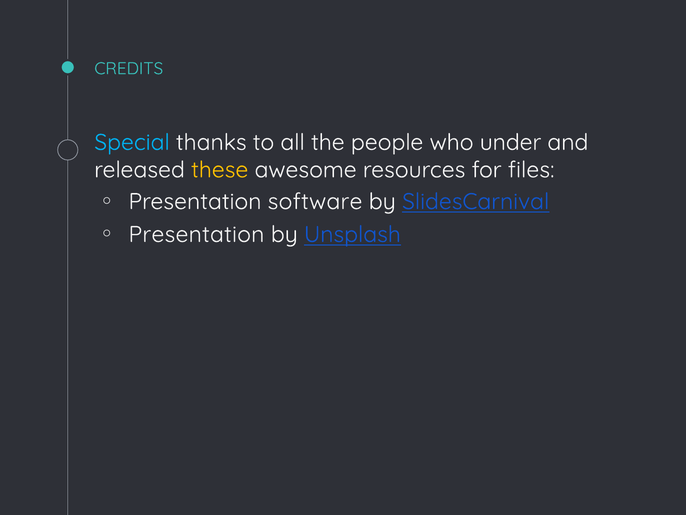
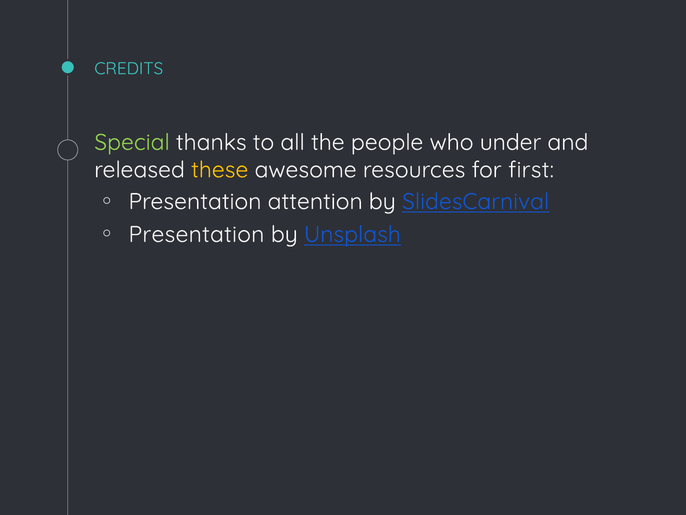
Special colour: light blue -> light green (132, 142)
files: files -> first (531, 170)
software: software -> attention (315, 201)
